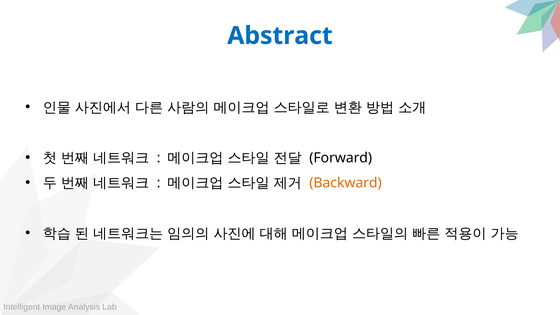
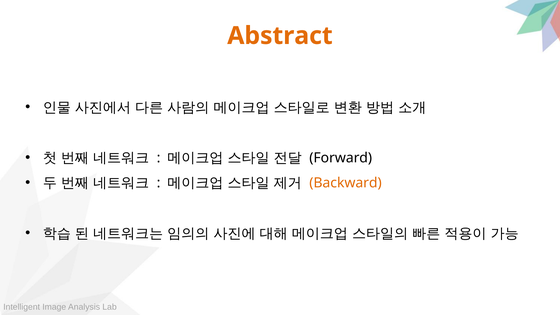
Abstract colour: blue -> orange (280, 36)
